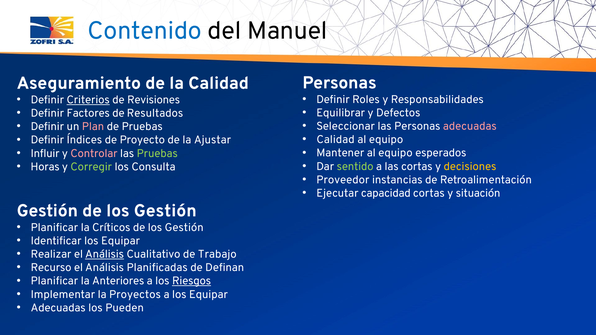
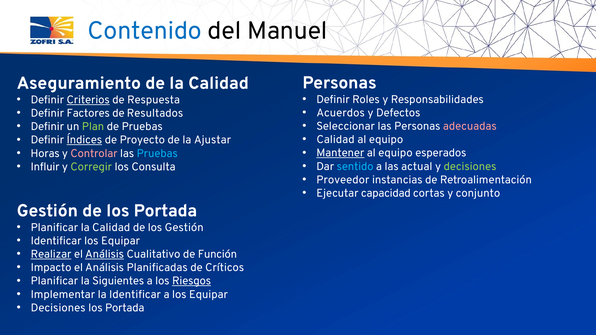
Revisiones: Revisiones -> Respuesta (154, 100)
Equilibrar: Equilibrar -> Acuerdos (341, 113)
Plan colour: pink -> light green (93, 127)
Índices underline: none -> present (84, 140)
Mantener underline: none -> present (340, 153)
Influir: Influir -> Horas (45, 153)
Pruebas colour: light green -> light blue (157, 153)
sentido colour: light green -> light blue (355, 166)
las cortas: cortas -> actual (417, 166)
decisiones colour: yellow -> light green (470, 166)
Horas: Horas -> Influir (45, 167)
situación: situación -> conjunto (478, 193)
Gestión de los Gestión: Gestión -> Portada (165, 211)
Planificar la Críticos: Críticos -> Calidad (111, 227)
Realizar underline: none -> present (51, 254)
Trabajo: Trabajo -> Función (217, 254)
Recurso: Recurso -> Impacto (51, 268)
Definan: Definan -> Críticos (225, 268)
Anteriores: Anteriores -> Siguientes (118, 281)
la Proyectos: Proyectos -> Identificar (135, 295)
Adecuadas: Adecuadas -> Decisiones (58, 308)
Pueden: Pueden -> Portada (125, 308)
